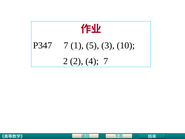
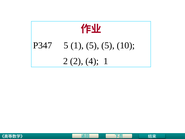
P347 7: 7 -> 5 (66, 45)
5 3: 3 -> 5 (108, 45)
4 7: 7 -> 1 (106, 61)
